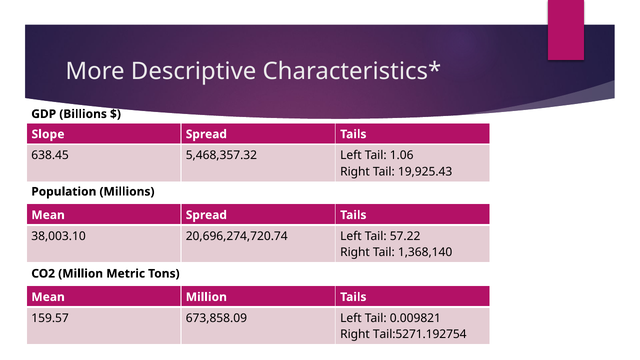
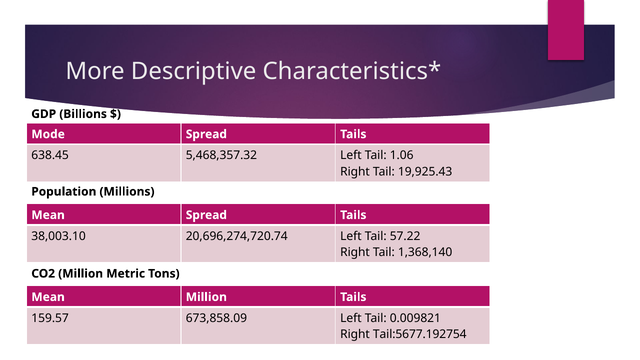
Slope: Slope -> Mode (48, 134)
Tail:5271.192754: Tail:5271.192754 -> Tail:5677.192754 (420, 334)
